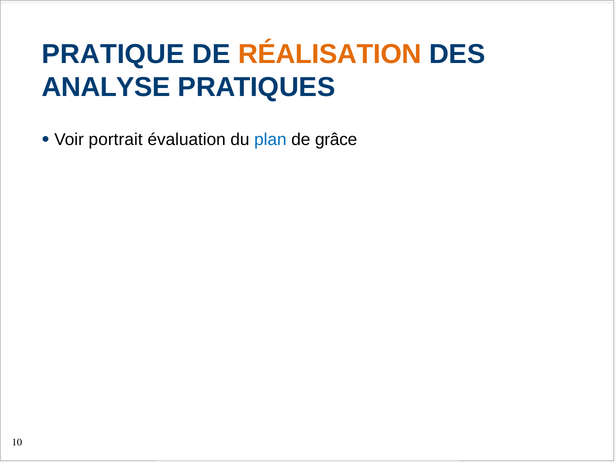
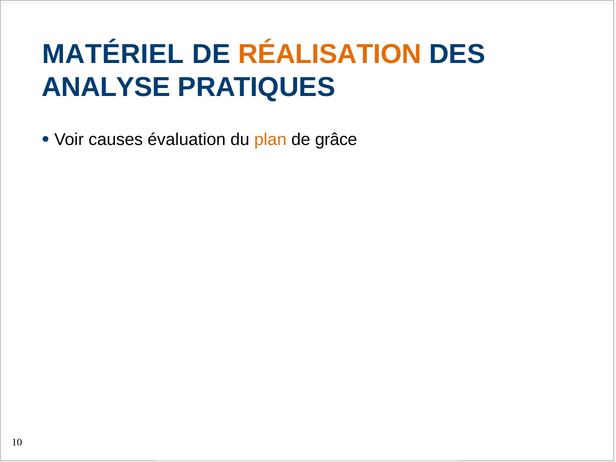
PRATIQUE: PRATIQUE -> MATÉRIEL (113, 54)
portrait: portrait -> causes (116, 140)
plan colour: blue -> orange (270, 140)
